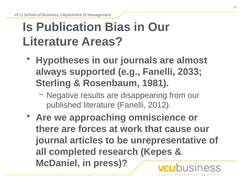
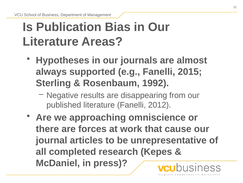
2033: 2033 -> 2015 (190, 72)
1981: 1981 -> 1992 (156, 83)
